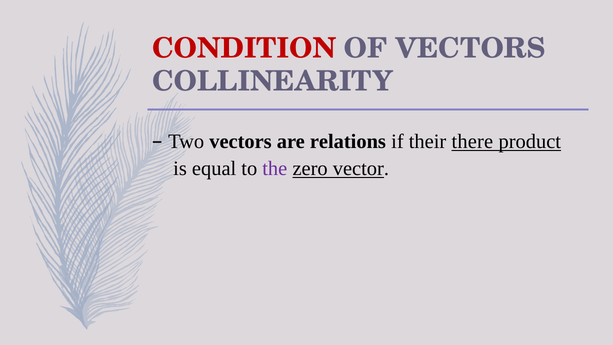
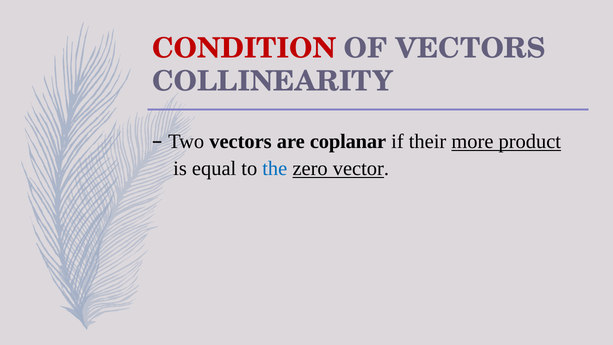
relations: relations -> coplanar (348, 141)
there: there -> more (472, 141)
the colour: purple -> blue (275, 169)
